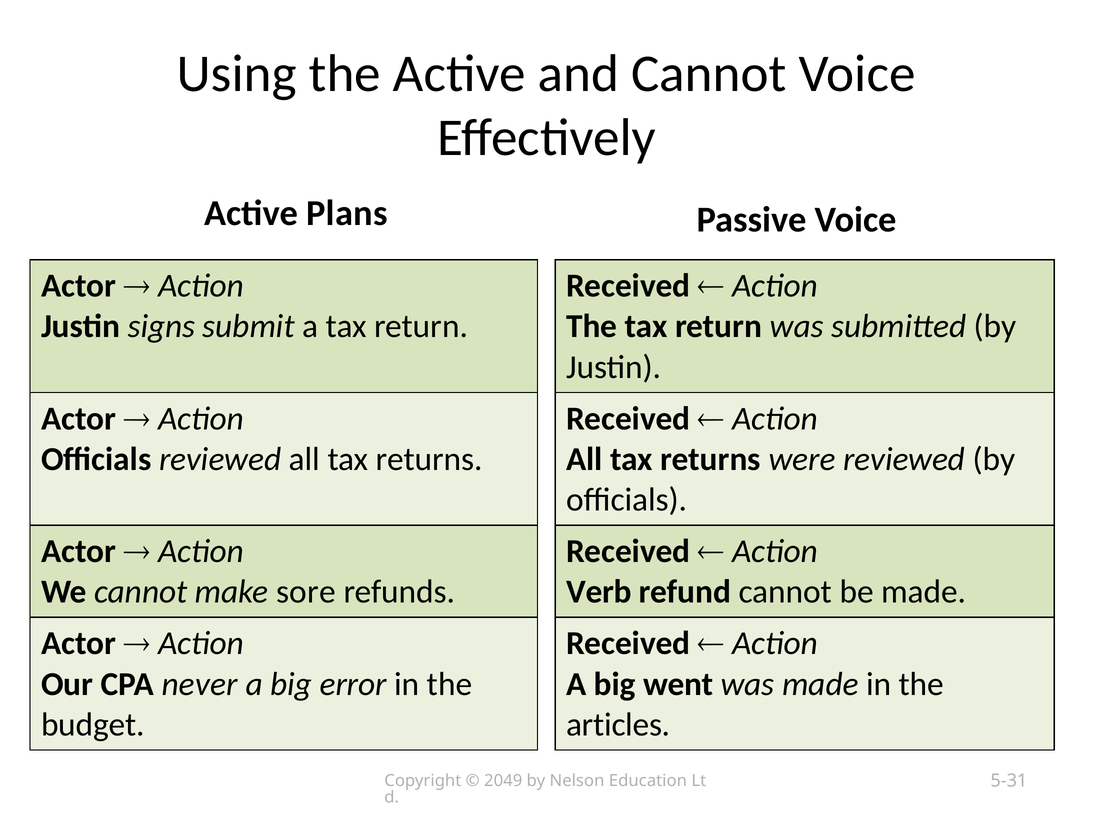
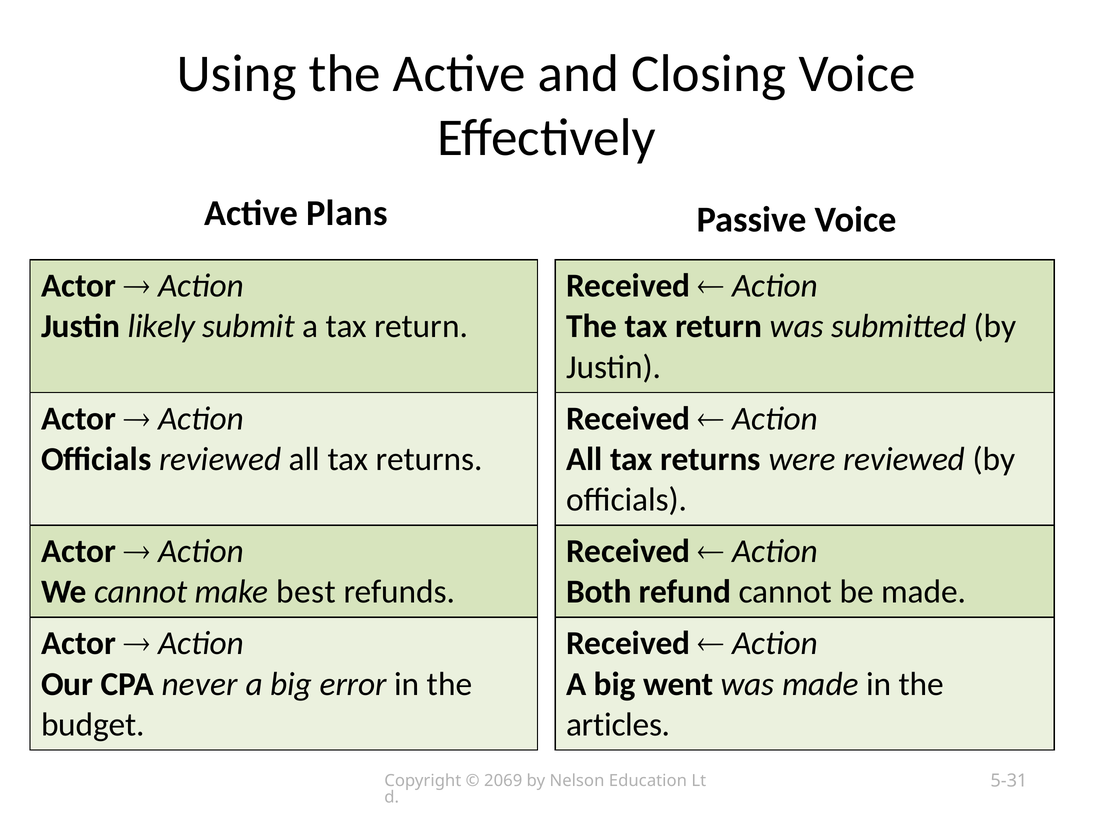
and Cannot: Cannot -> Closing (709, 74)
signs: signs -> likely (162, 327)
sore: sore -> best (306, 592)
Verb: Verb -> Both (599, 592)
2049: 2049 -> 2069 (503, 781)
